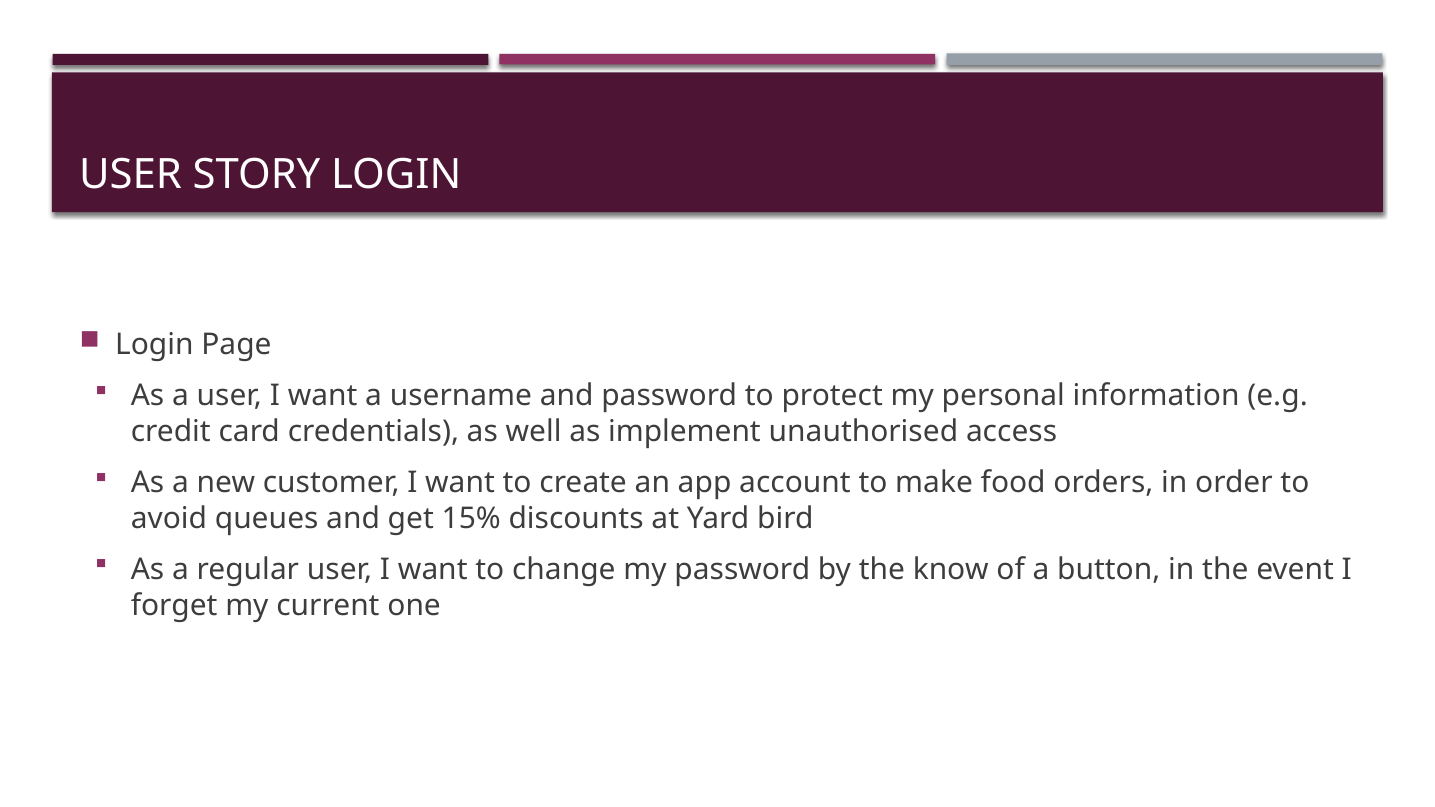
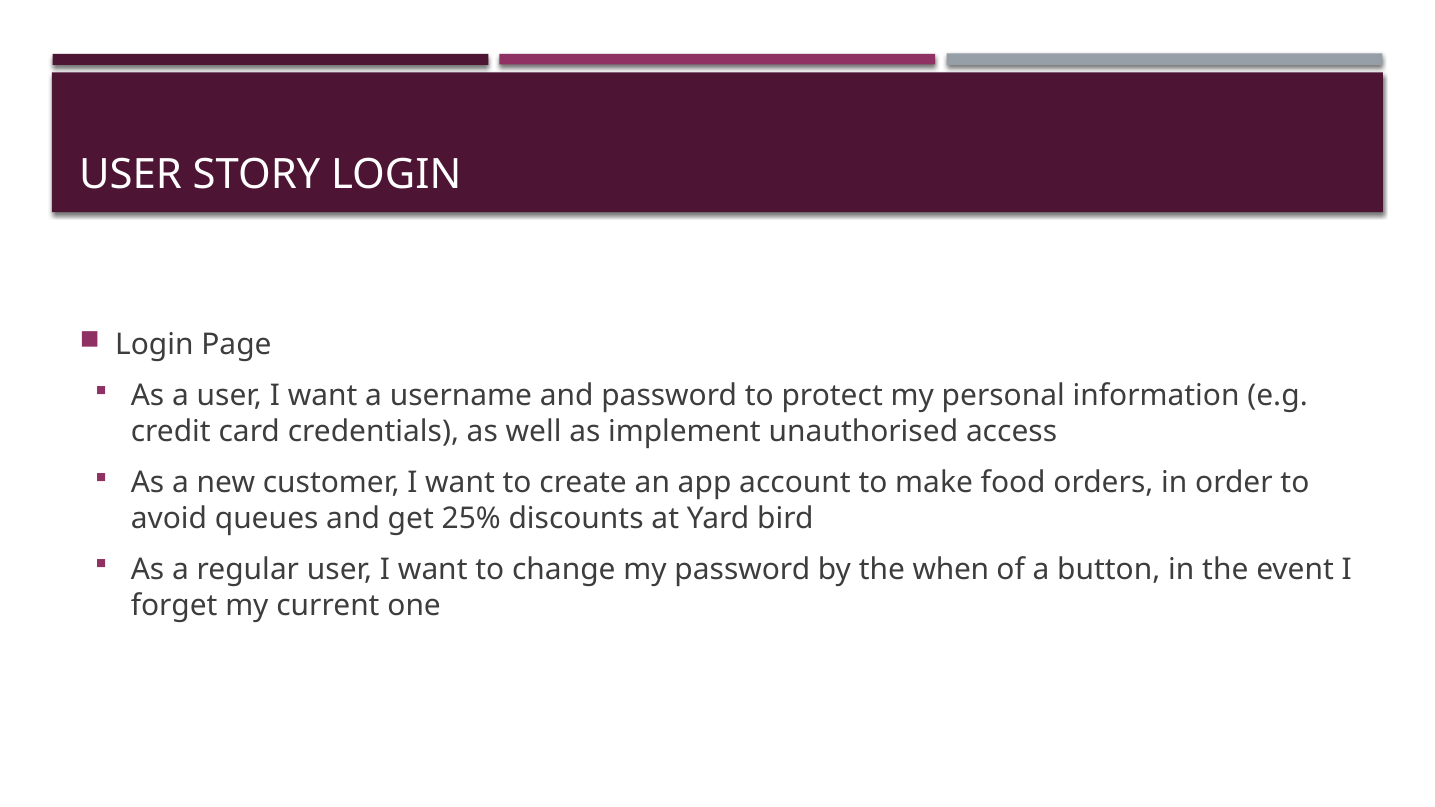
15%: 15% -> 25% (471, 519)
know: know -> when (951, 570)
